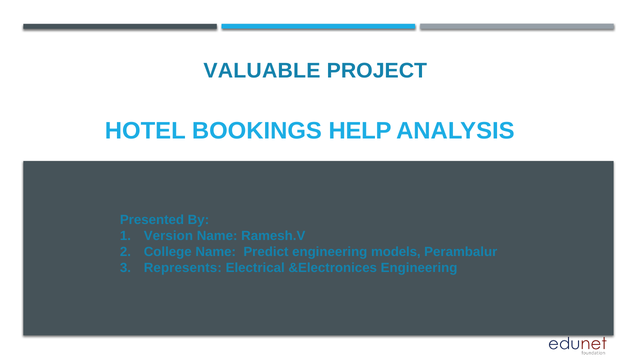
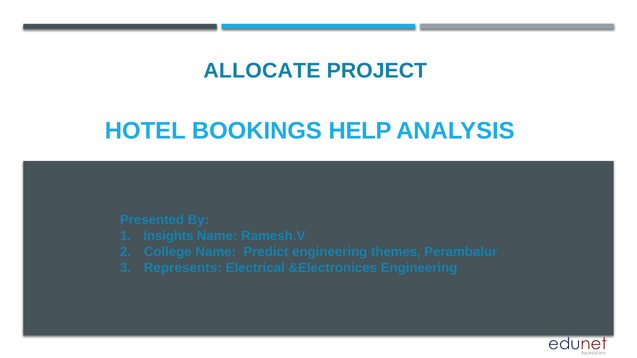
VALUABLE: VALUABLE -> ALLOCATE (262, 71)
Version: Version -> Insights (169, 236)
models: models -> themes (396, 252)
